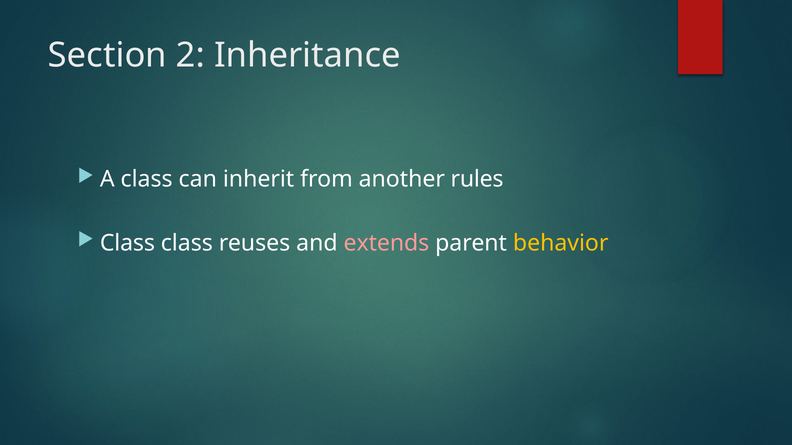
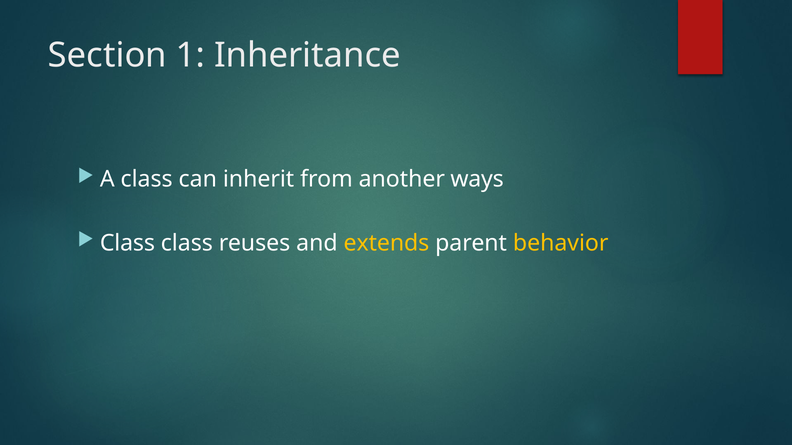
2: 2 -> 1 (190, 56)
rules: rules -> ways (477, 180)
extends colour: pink -> yellow (386, 243)
